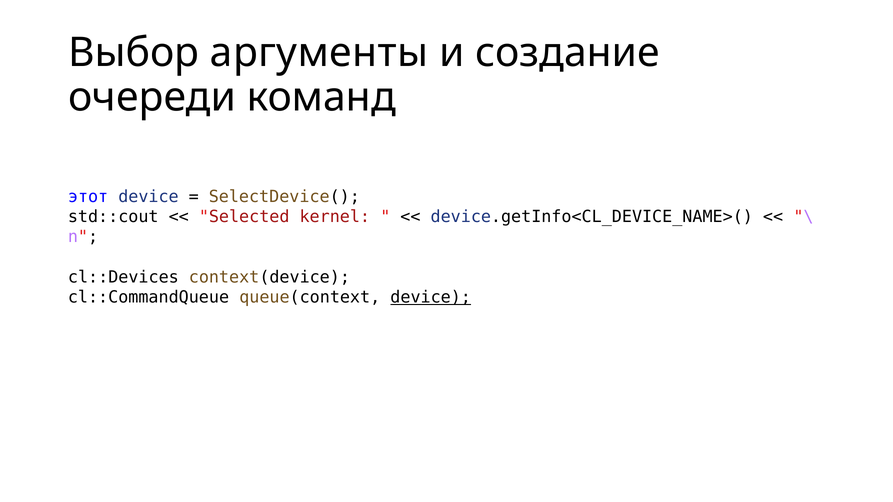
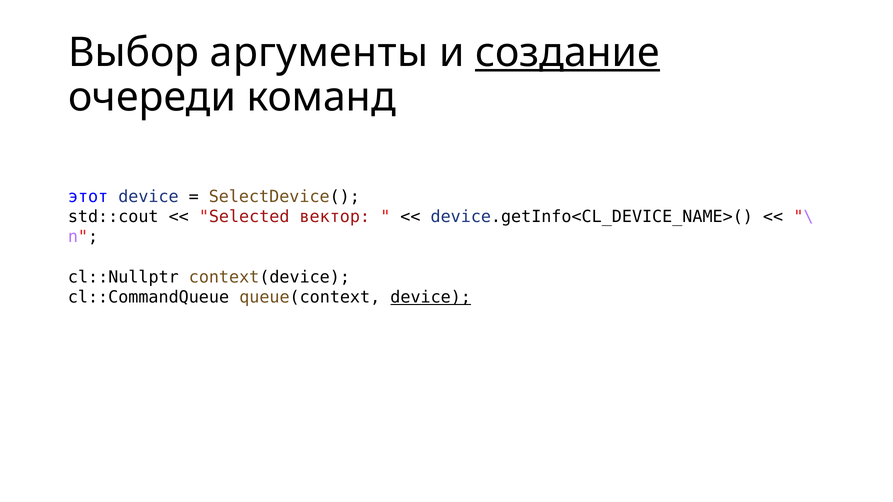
создание underline: none -> present (567, 53)
kernel: kernel -> вектор (335, 217)
cl::Devices: cl::Devices -> cl::Nullptr (123, 277)
